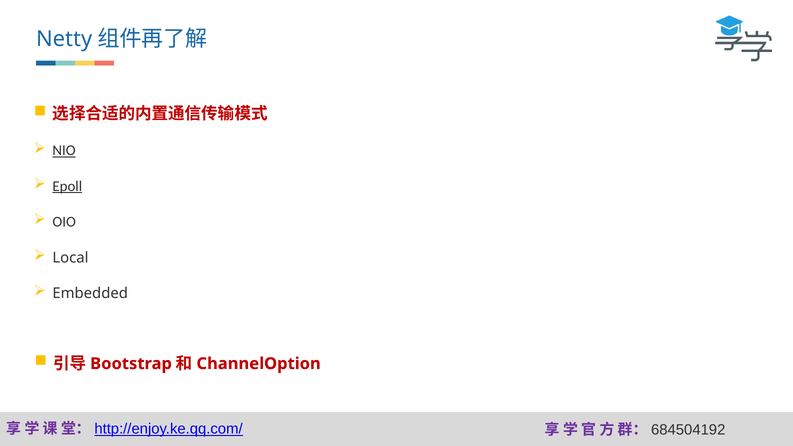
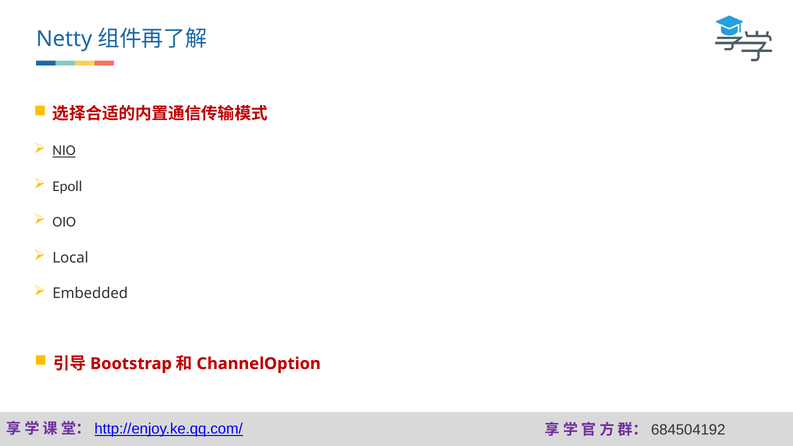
Epoll underline: present -> none (67, 186)
